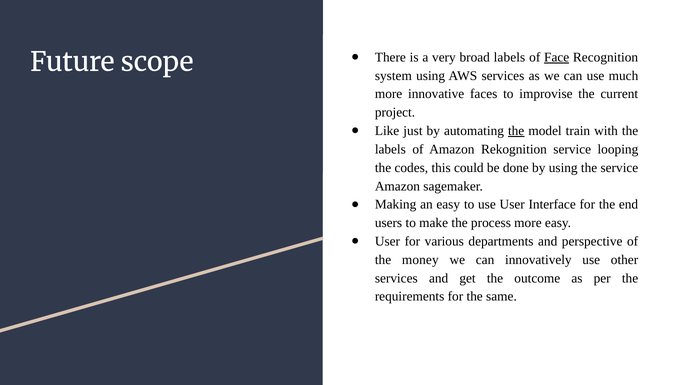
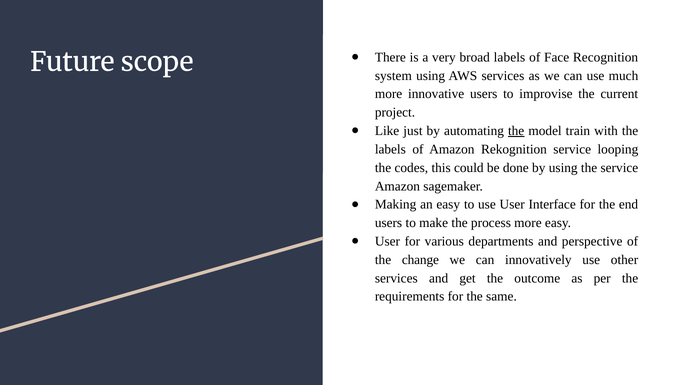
Face underline: present -> none (557, 57)
innovative faces: faces -> users (484, 94)
money: money -> change (420, 260)
